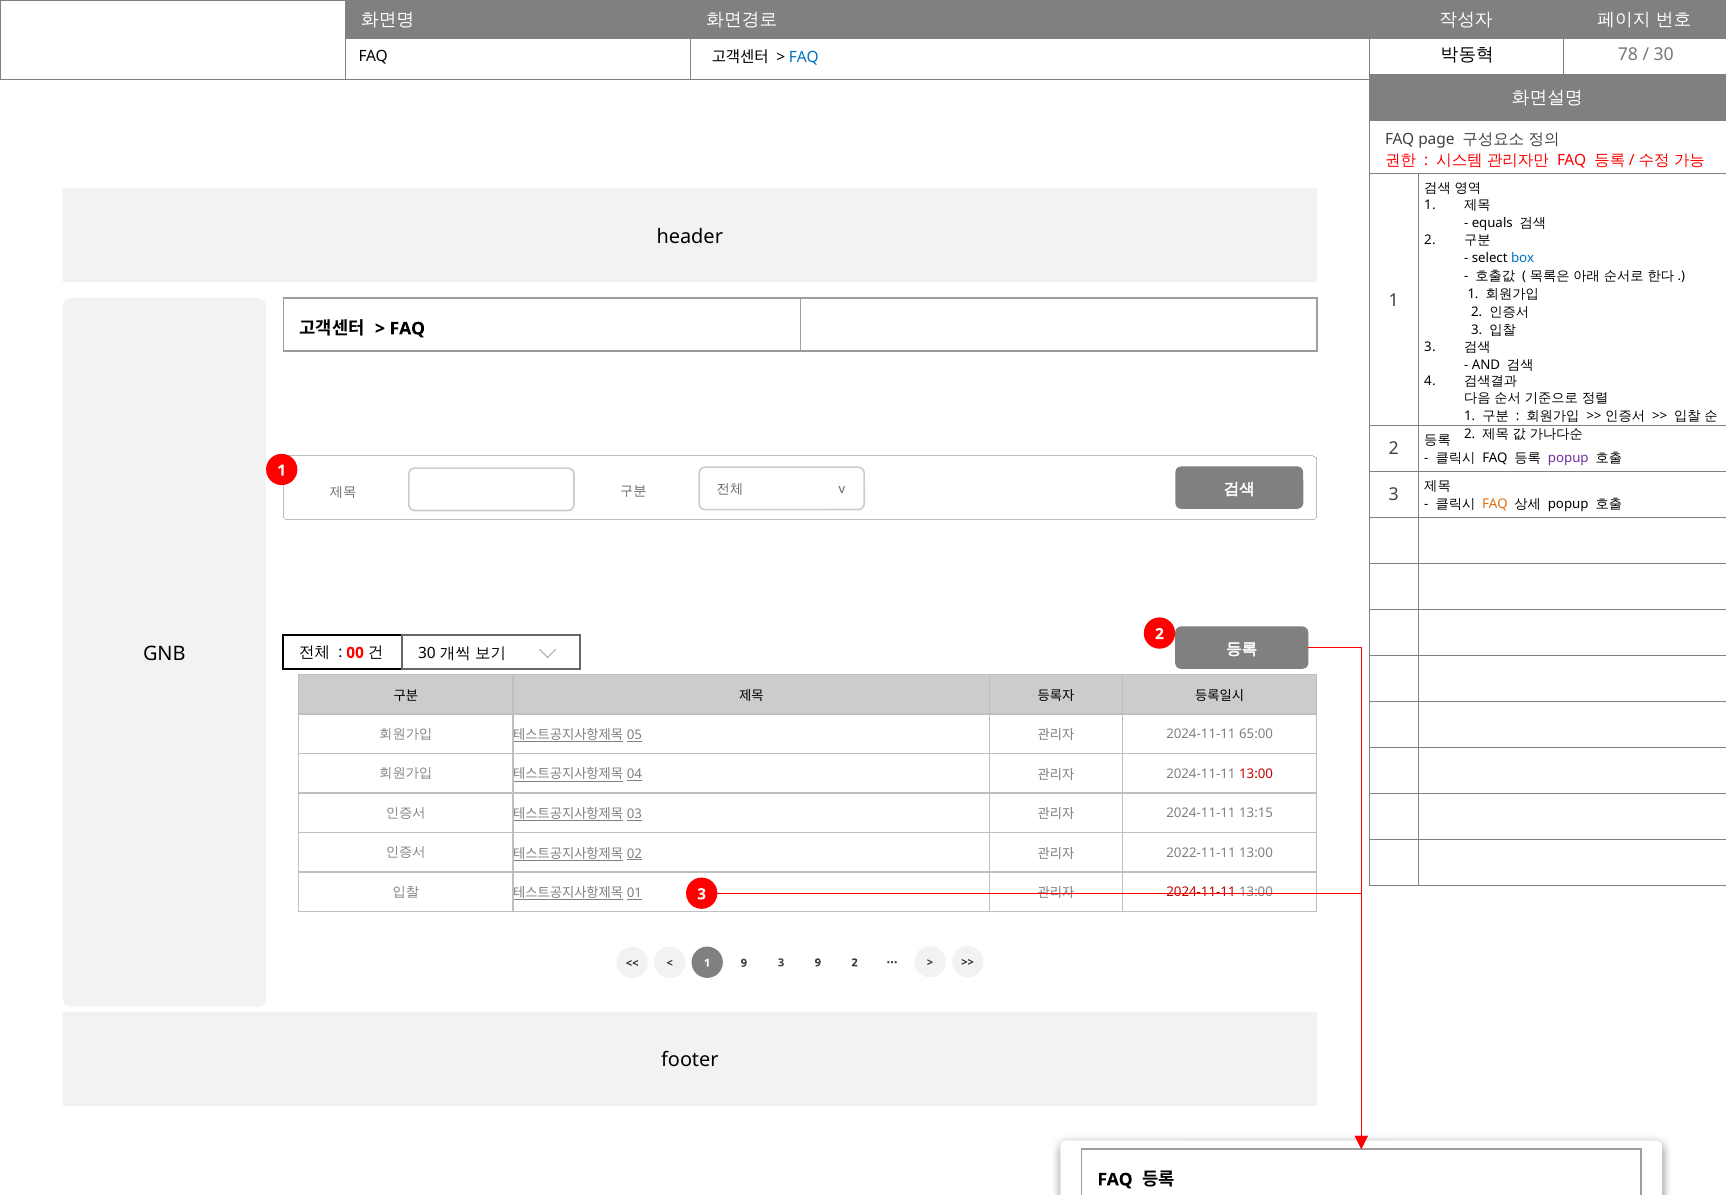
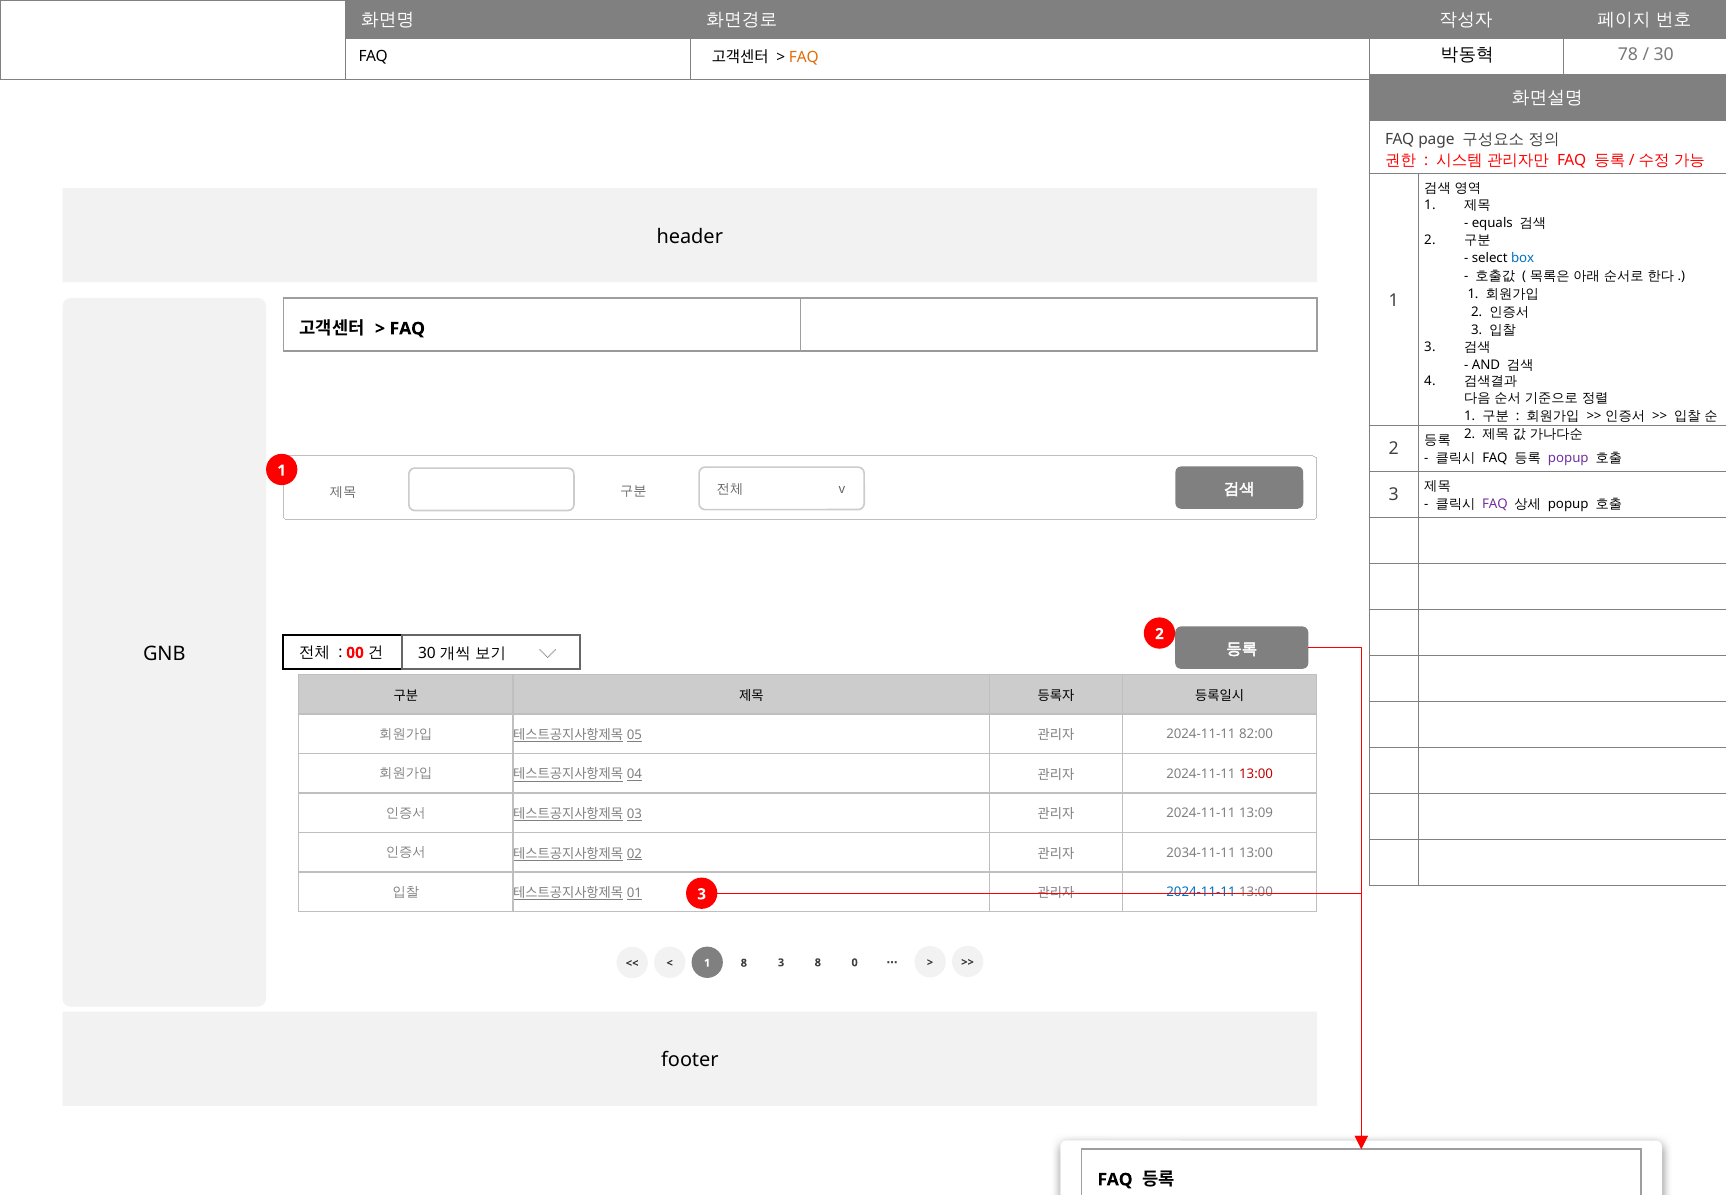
FAQ colour: blue -> orange (804, 57)
FAQ colour: orange -> purple (1495, 504)
65:00: 65:00 -> 82:00 (1256, 734)
13:15: 13:15 -> 13:09 (1256, 813)
2022-11-11: 2022-11-11 -> 2034-11-11 (1201, 853)
2024-11-11 colour: red -> blue (1201, 892)
1 9: 9 -> 8 (744, 963)
3 9: 9 -> 8 (818, 963)
2: 2 -> 0 (855, 963)
